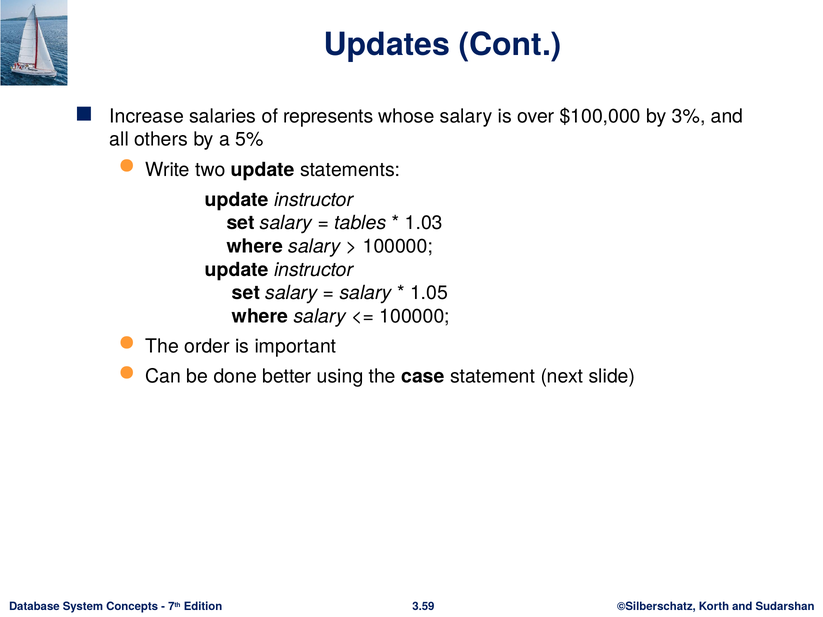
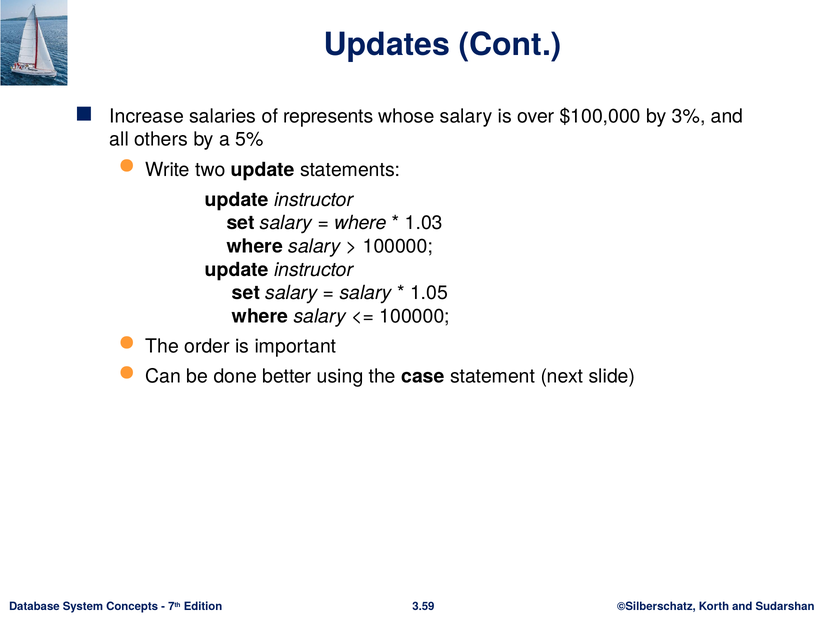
tables: tables -> where (360, 223)
